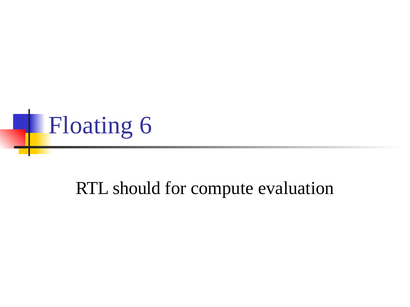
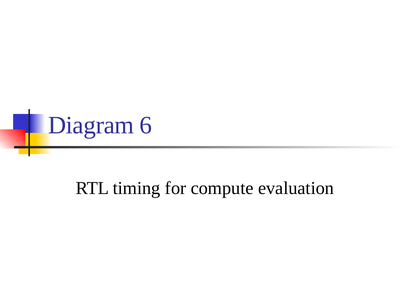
Floating: Floating -> Diagram (91, 125)
should: should -> timing (137, 189)
